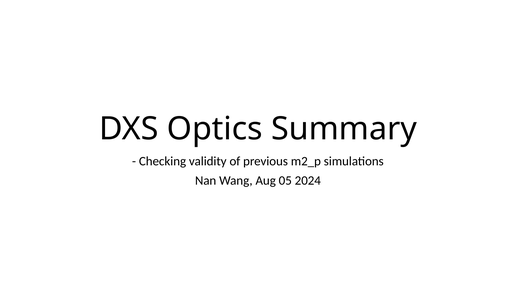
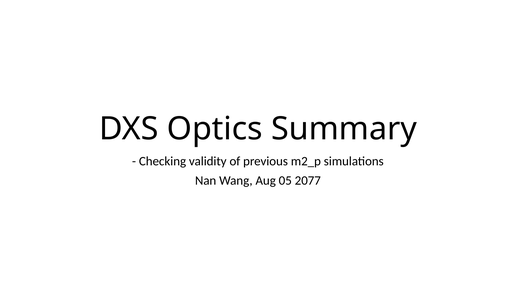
2024: 2024 -> 2077 (308, 181)
